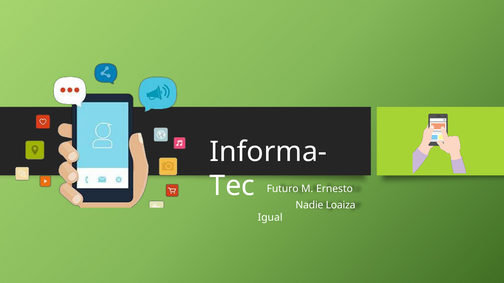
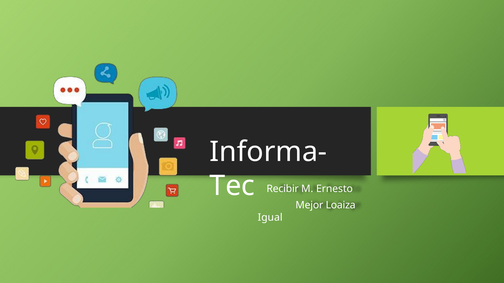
Futuro: Futuro -> Recibir (283, 189)
Nadie: Nadie -> Mejor (309, 206)
